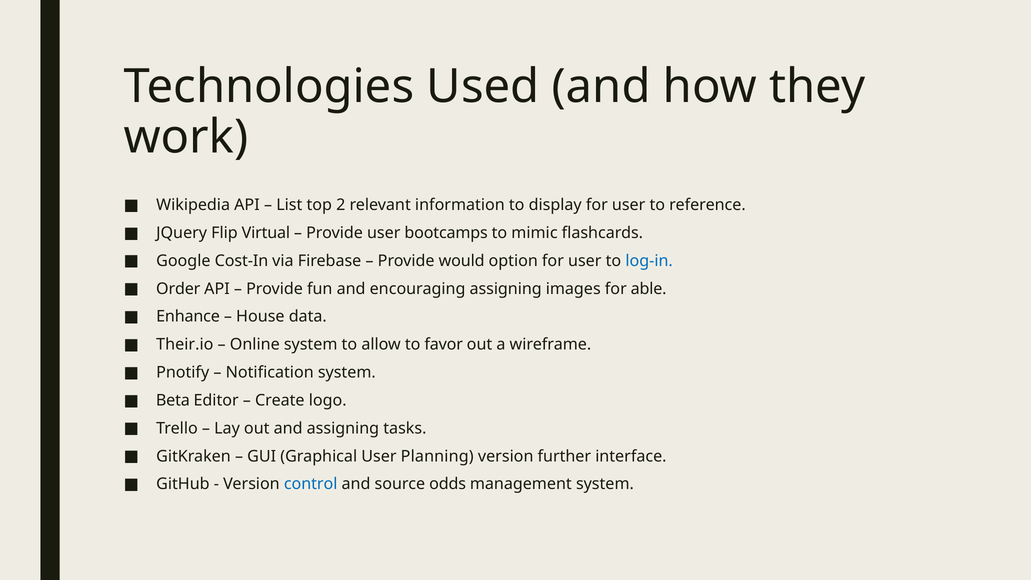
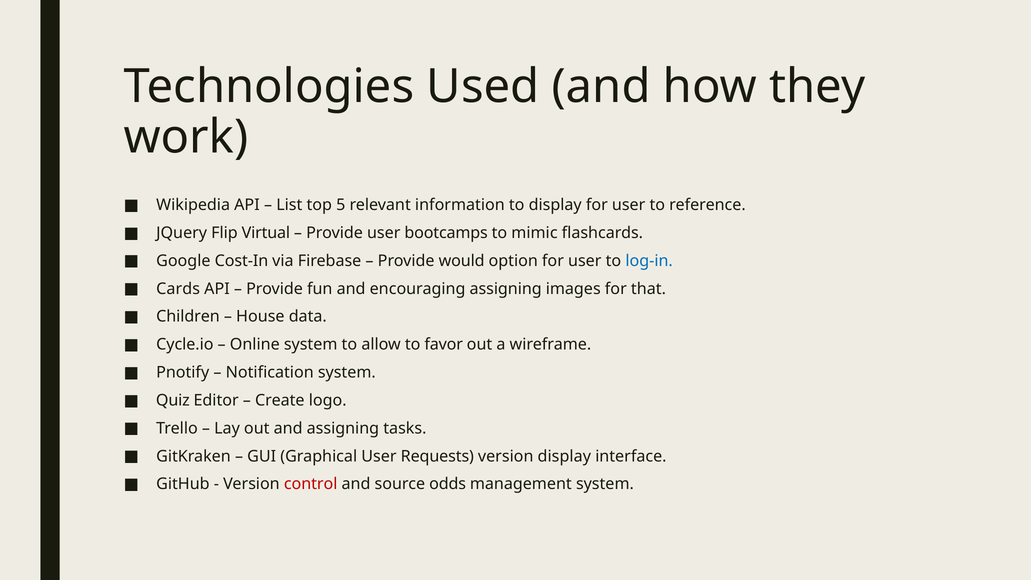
2: 2 -> 5 (341, 205)
Order: Order -> Cards (178, 289)
able: able -> that (648, 289)
Enhance: Enhance -> Children (188, 317)
Their.io: Their.io -> Cycle.io (185, 345)
Beta: Beta -> Quiz (173, 400)
Planning: Planning -> Requests (437, 456)
version further: further -> display (564, 456)
control colour: blue -> red (311, 484)
